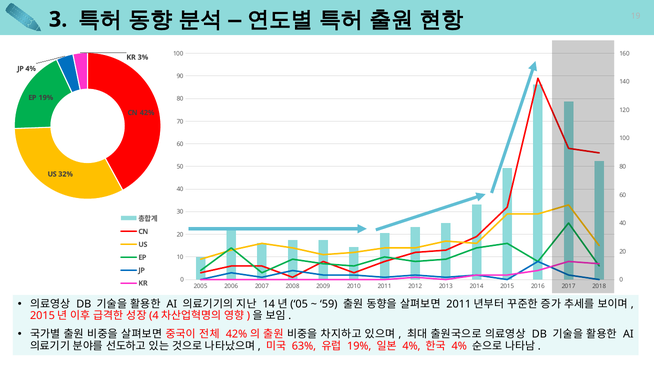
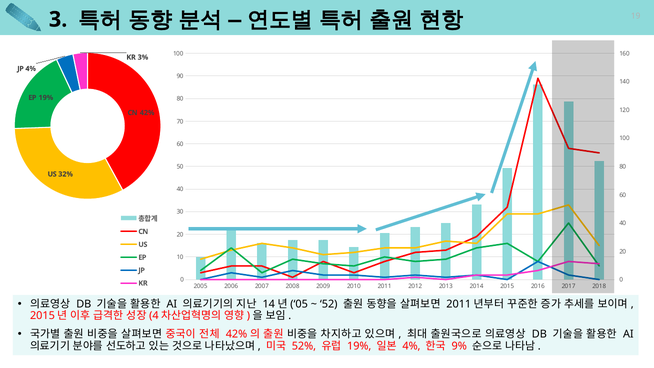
59: 59 -> 52 (329, 304)
63%: 63% -> 52% (304, 346)
4%: 4% -> 9% (459, 346)
